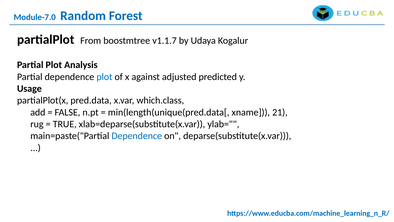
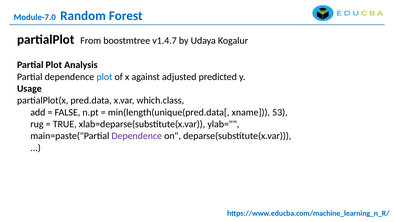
v1.1.7: v1.1.7 -> v1.4.7 (165, 41)
21: 21 -> 53 (280, 112)
Dependence colour: blue -> purple (137, 136)
